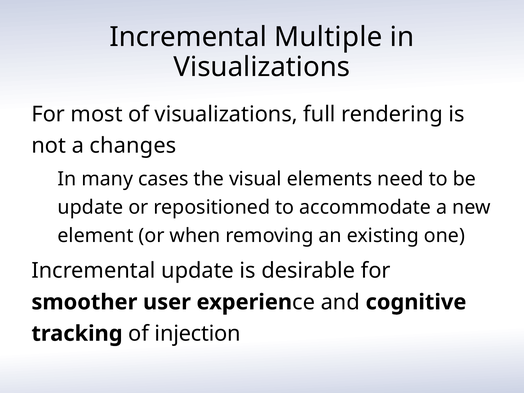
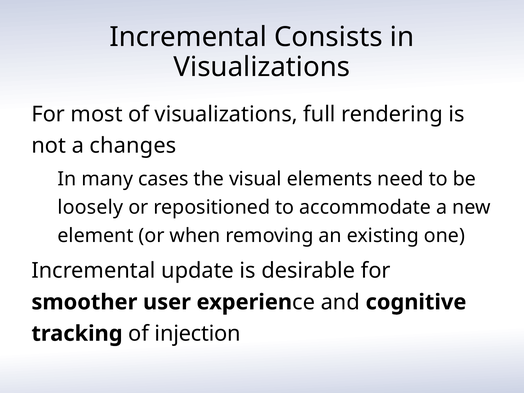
Multiple: Multiple -> Consists (328, 37)
update: update -> loosely (90, 207)
